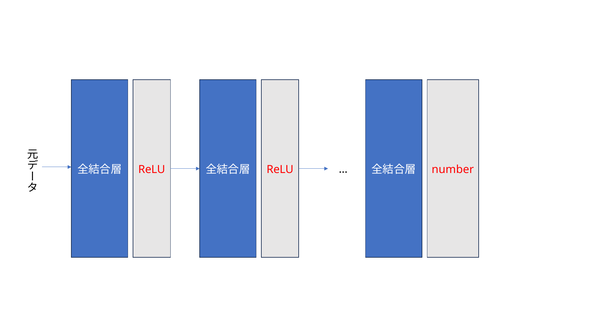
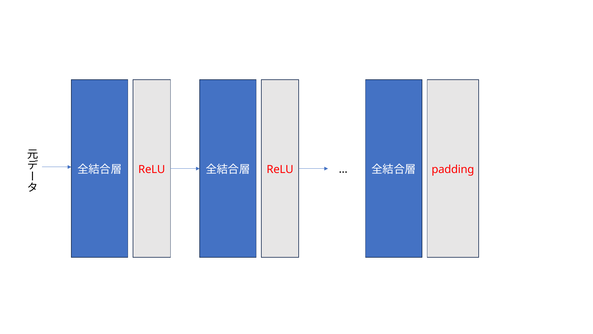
number: number -> padding (453, 169)
